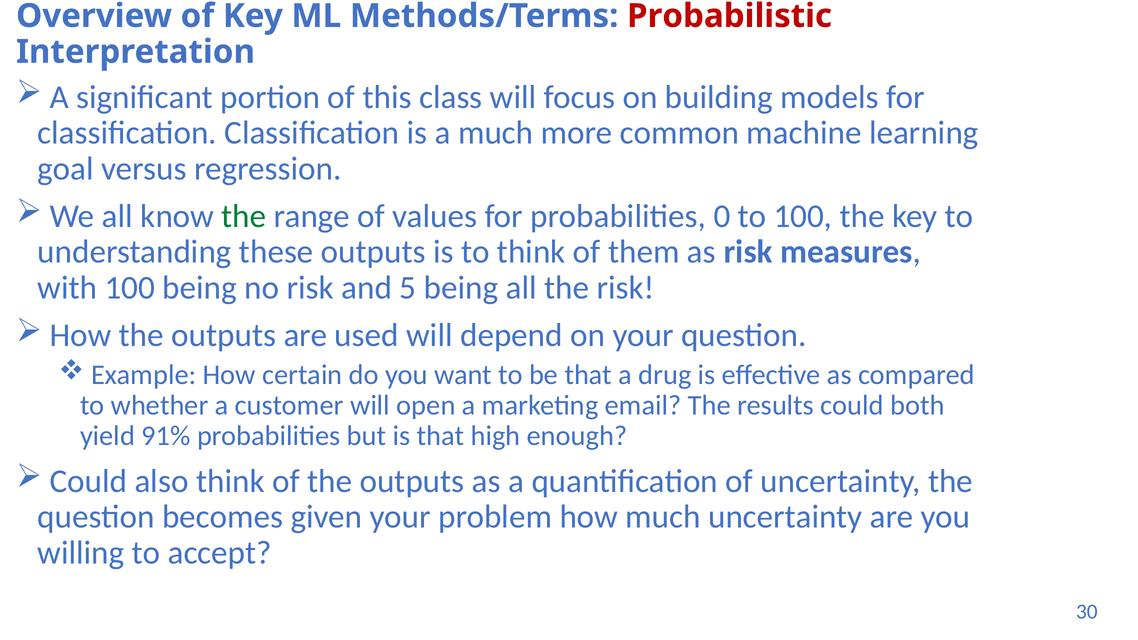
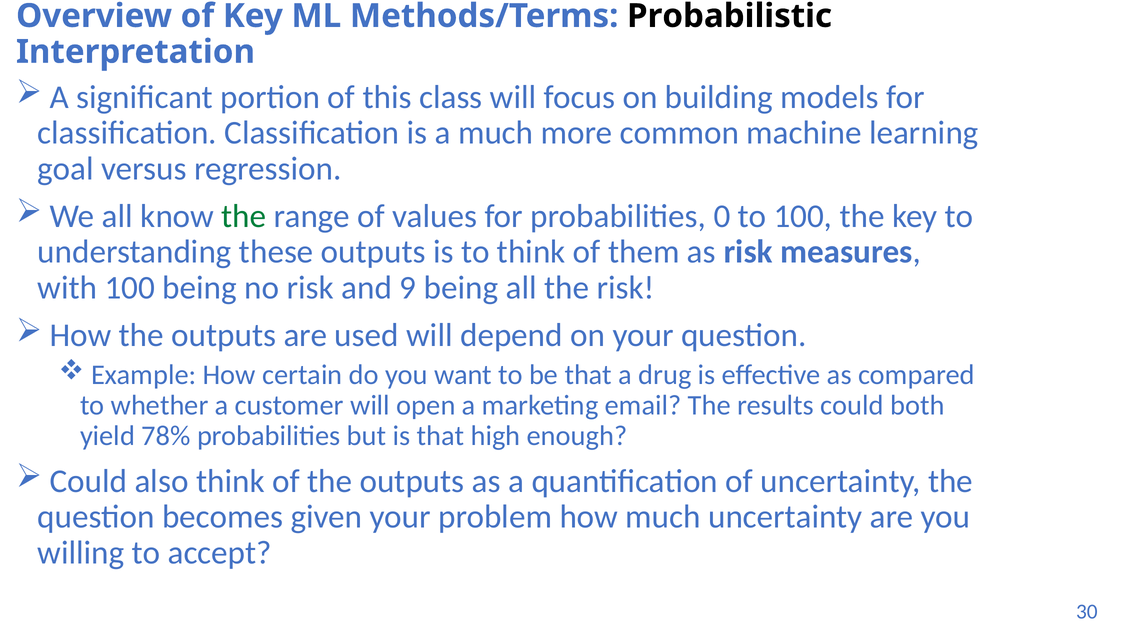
Probabilistic colour: red -> black (730, 16)
5: 5 -> 9 (408, 288)
91%: 91% -> 78% (166, 436)
